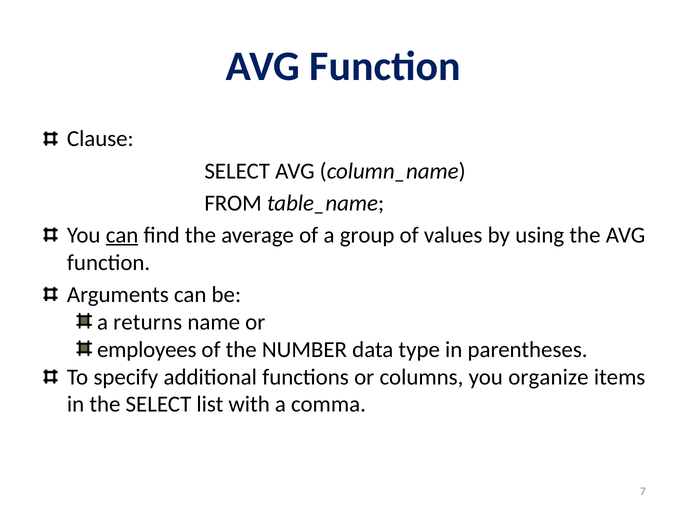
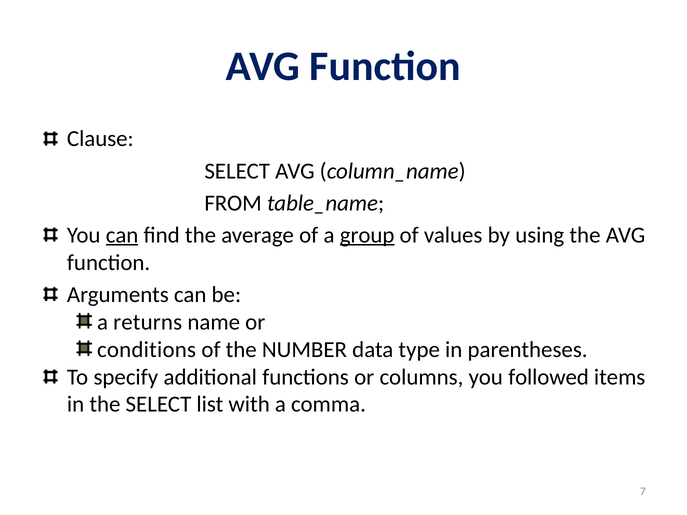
group underline: none -> present (367, 235)
employees: employees -> conditions (147, 350)
organize: organize -> followed (549, 377)
